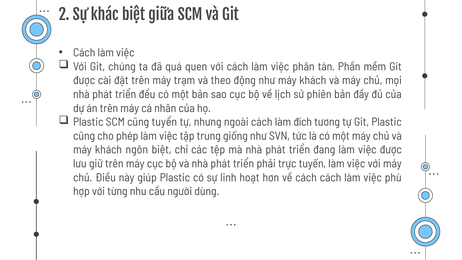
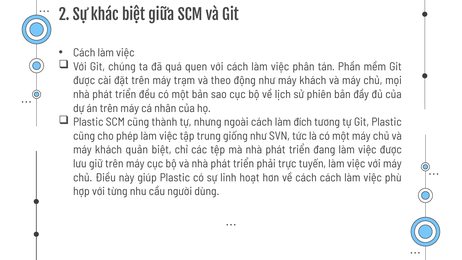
tuyển: tuyển -> thành (164, 122)
ngôn: ngôn -> quản (137, 150)
